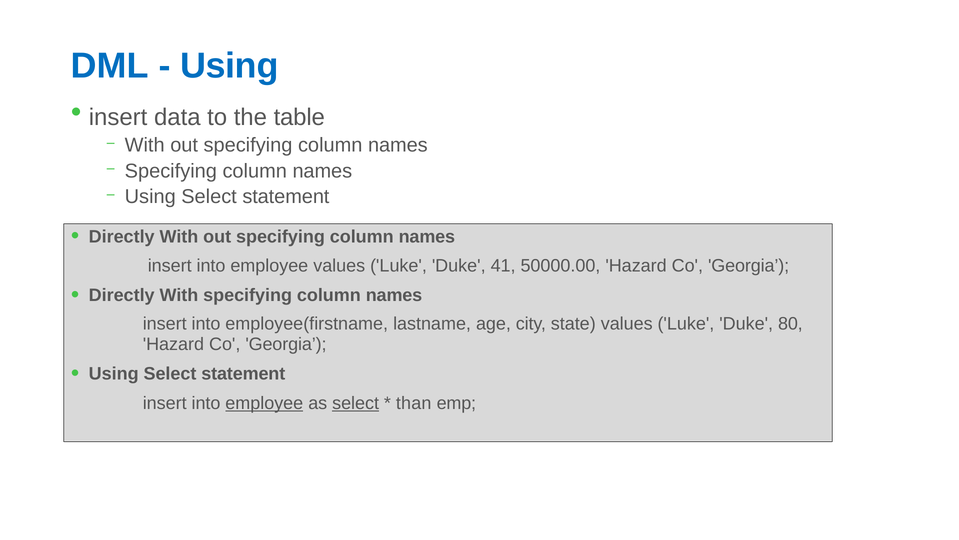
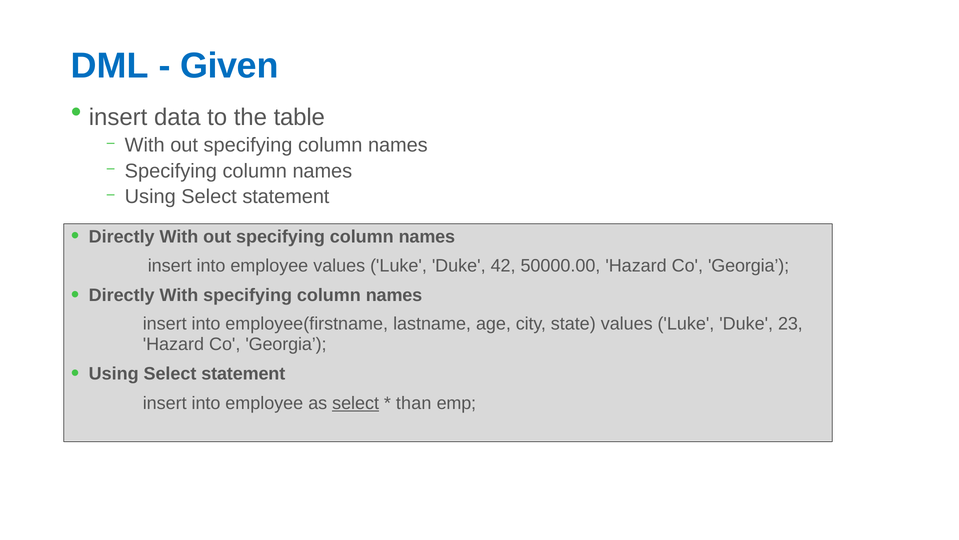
Using: Using -> Given (229, 66)
41: 41 -> 42 (503, 266)
80: 80 -> 23 (790, 323)
employee underline: present -> none (264, 403)
